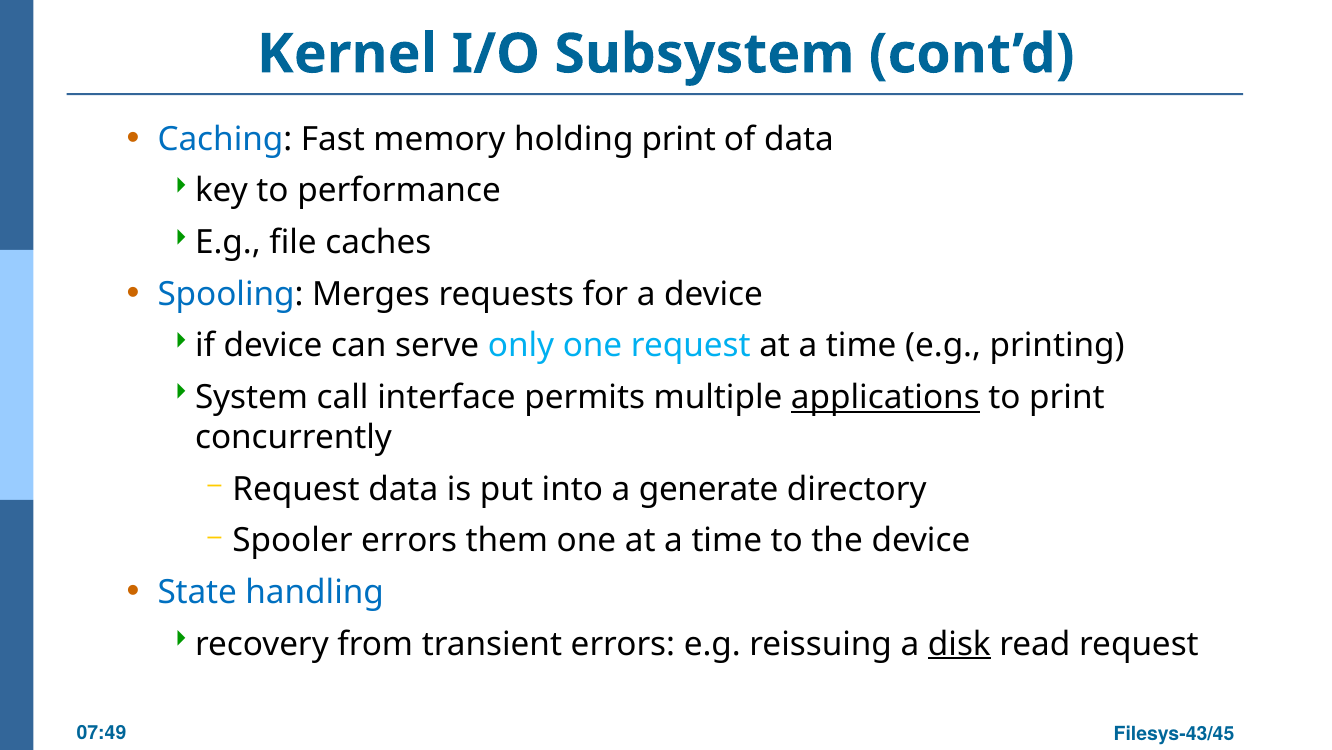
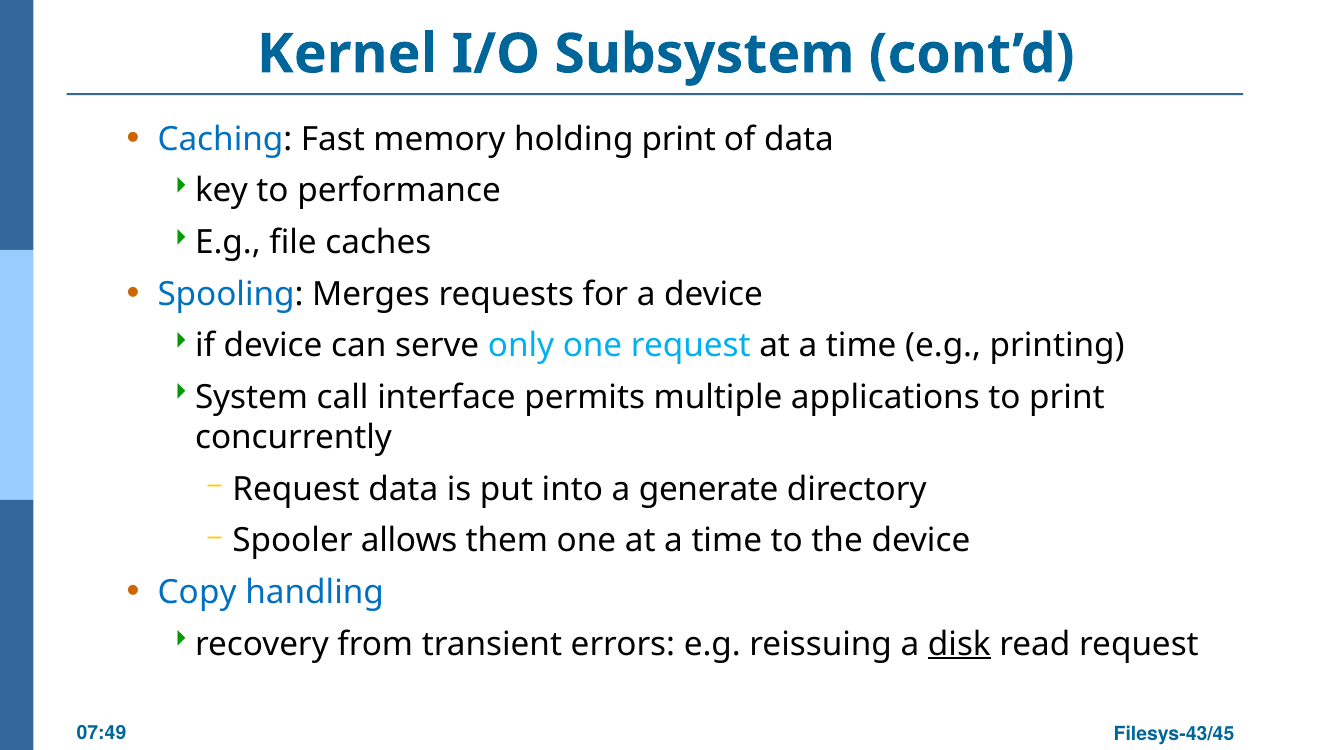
applications underline: present -> none (885, 397)
Spooler errors: errors -> allows (409, 540)
State: State -> Copy (197, 592)
